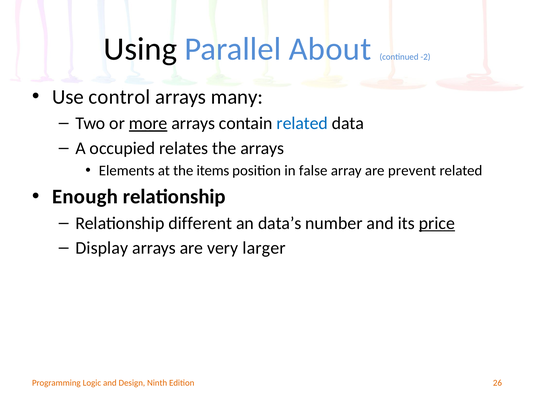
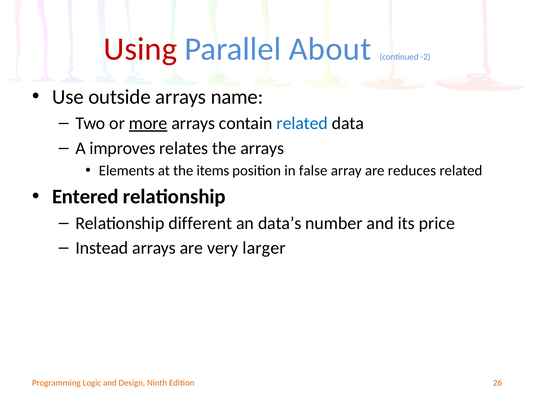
Using colour: black -> red (140, 49)
control: control -> outside (120, 97)
many: many -> name (237, 97)
occupied: occupied -> improves (123, 148)
prevent: prevent -> reduces (412, 170)
Enough: Enough -> Entered (85, 196)
price underline: present -> none (437, 223)
Display: Display -> Instead (102, 248)
